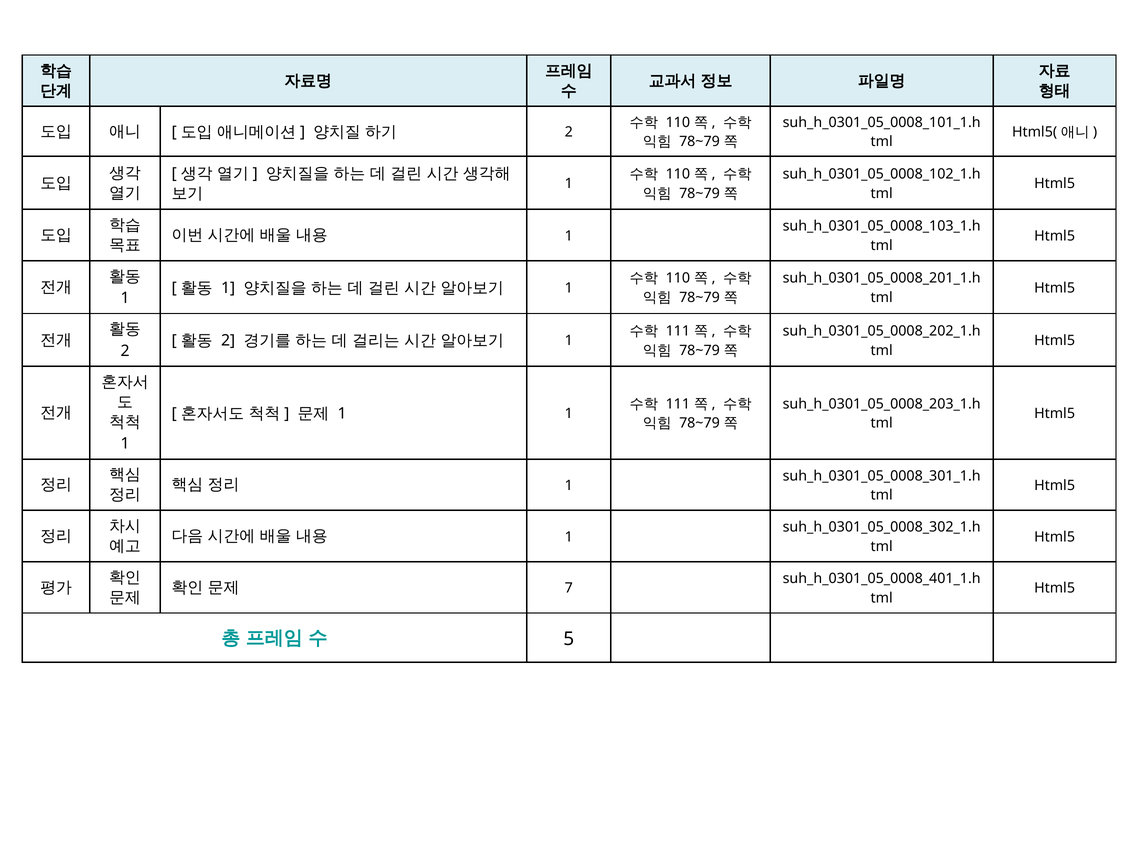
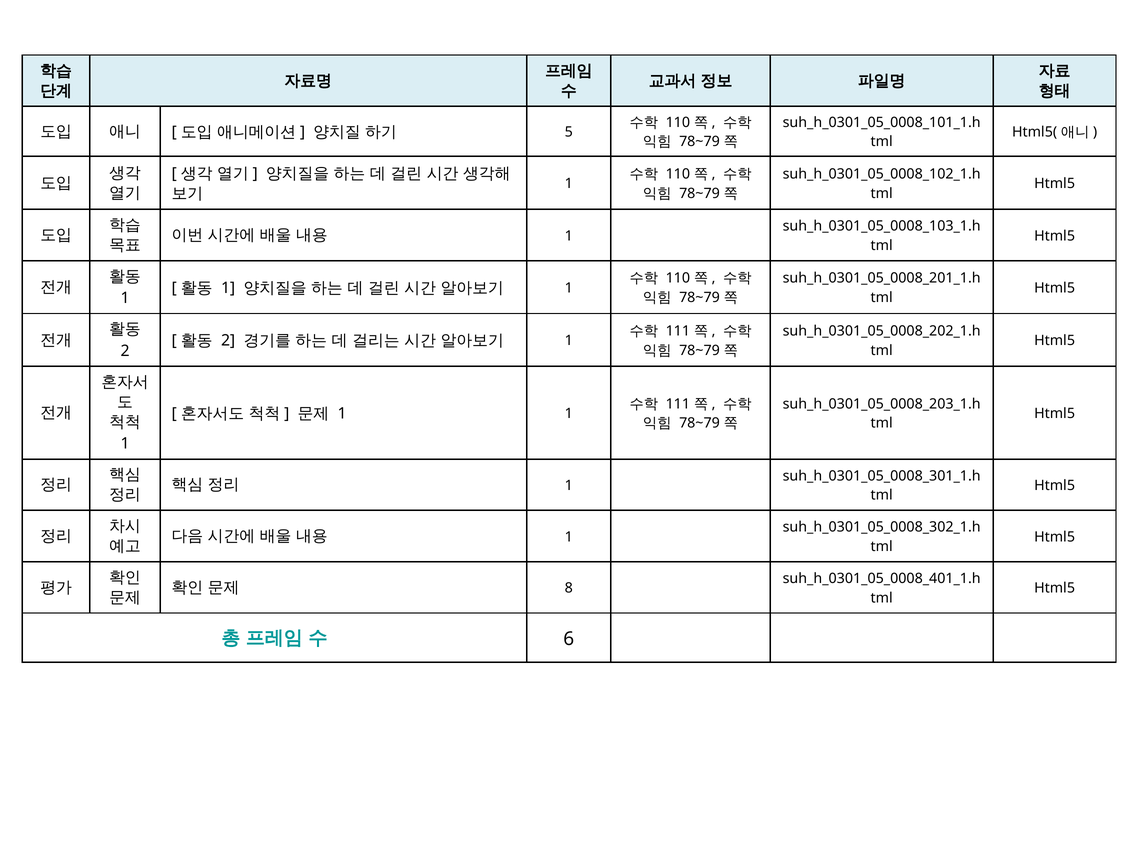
2: 2 -> 5 (569, 132)
7: 7 -> 8 (569, 588)
5: 5 -> 6 (569, 639)
